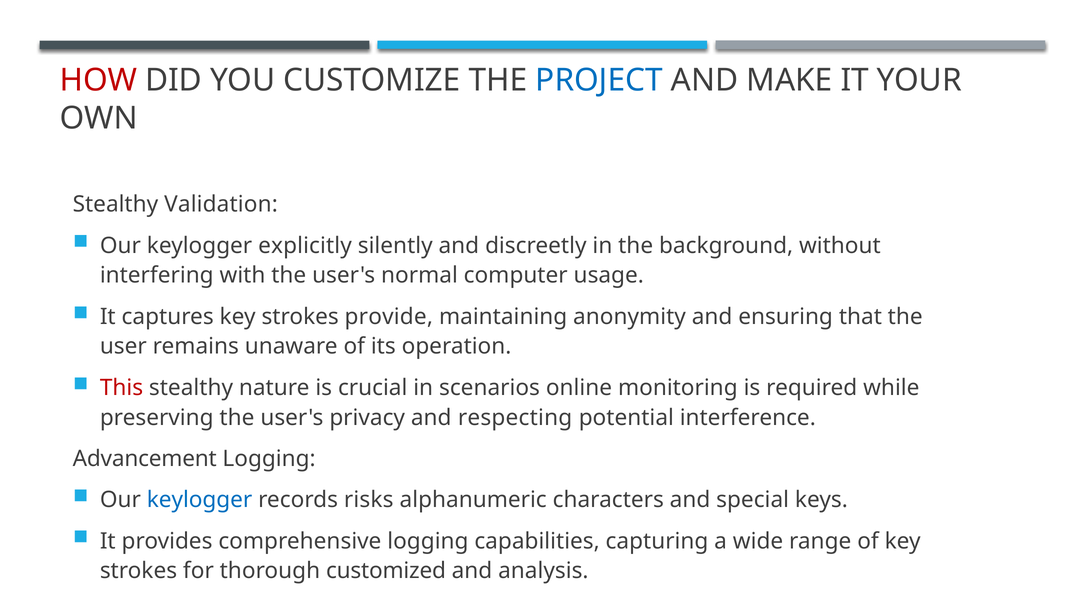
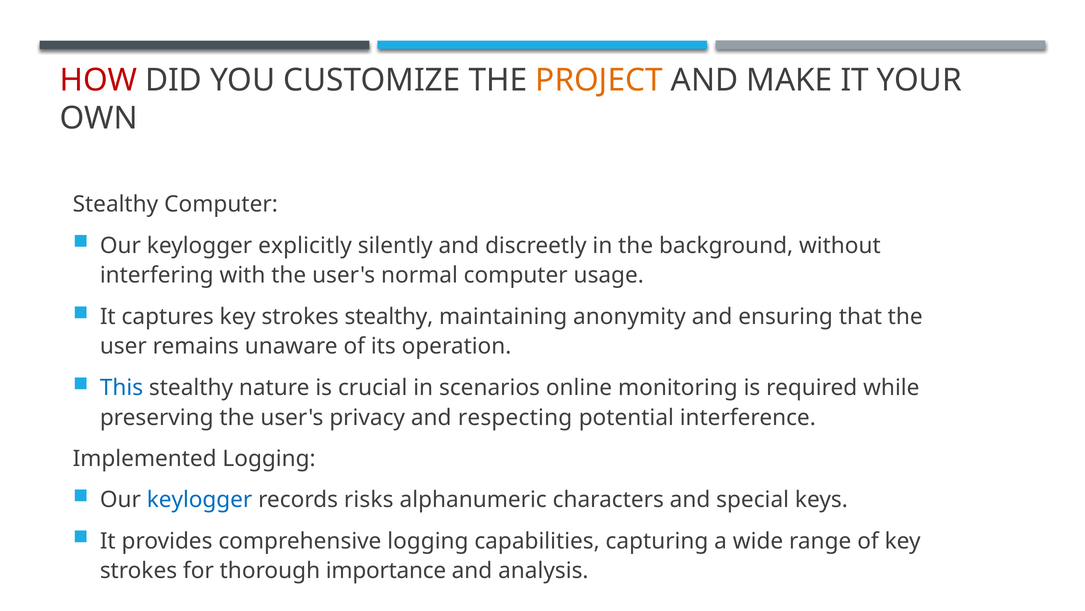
PROJECT colour: blue -> orange (599, 80)
Stealthy Validation: Validation -> Computer (221, 204)
strokes provide: provide -> stealthy (389, 316)
This colour: red -> blue (122, 387)
Advancement: Advancement -> Implemented (145, 458)
customized: customized -> importance (386, 570)
